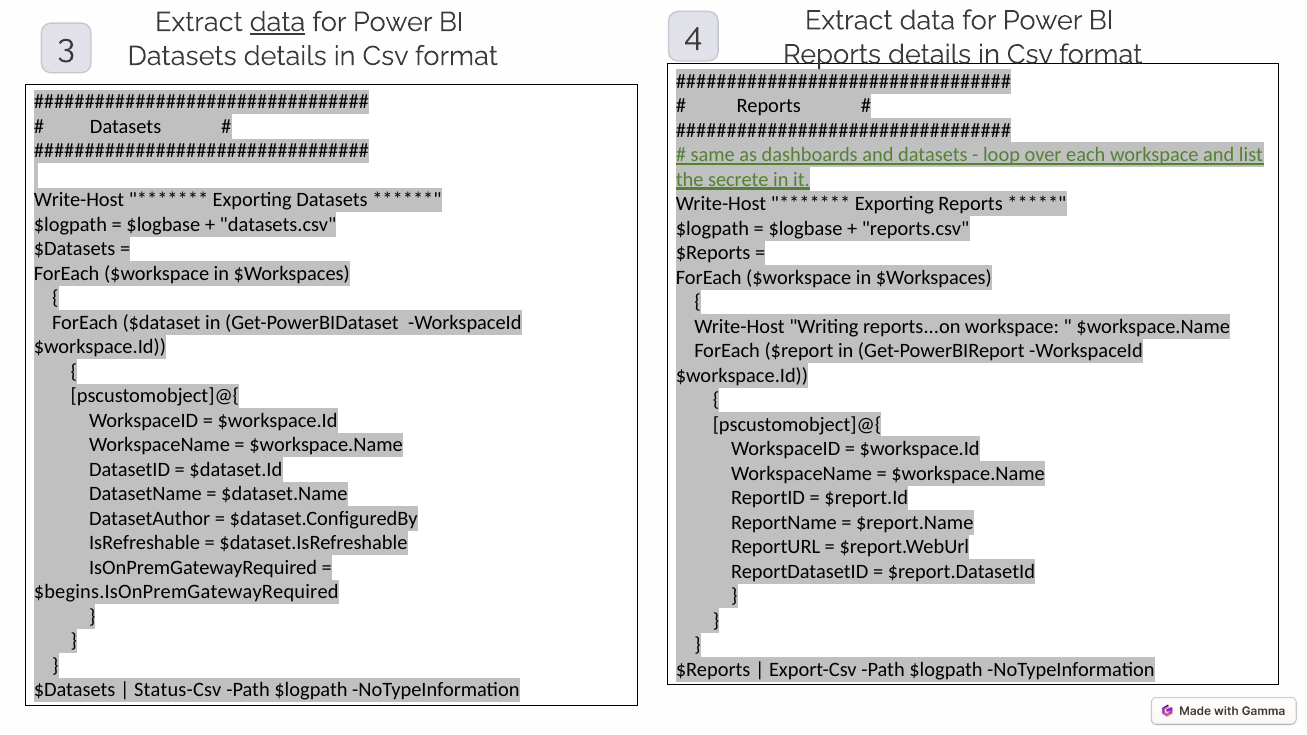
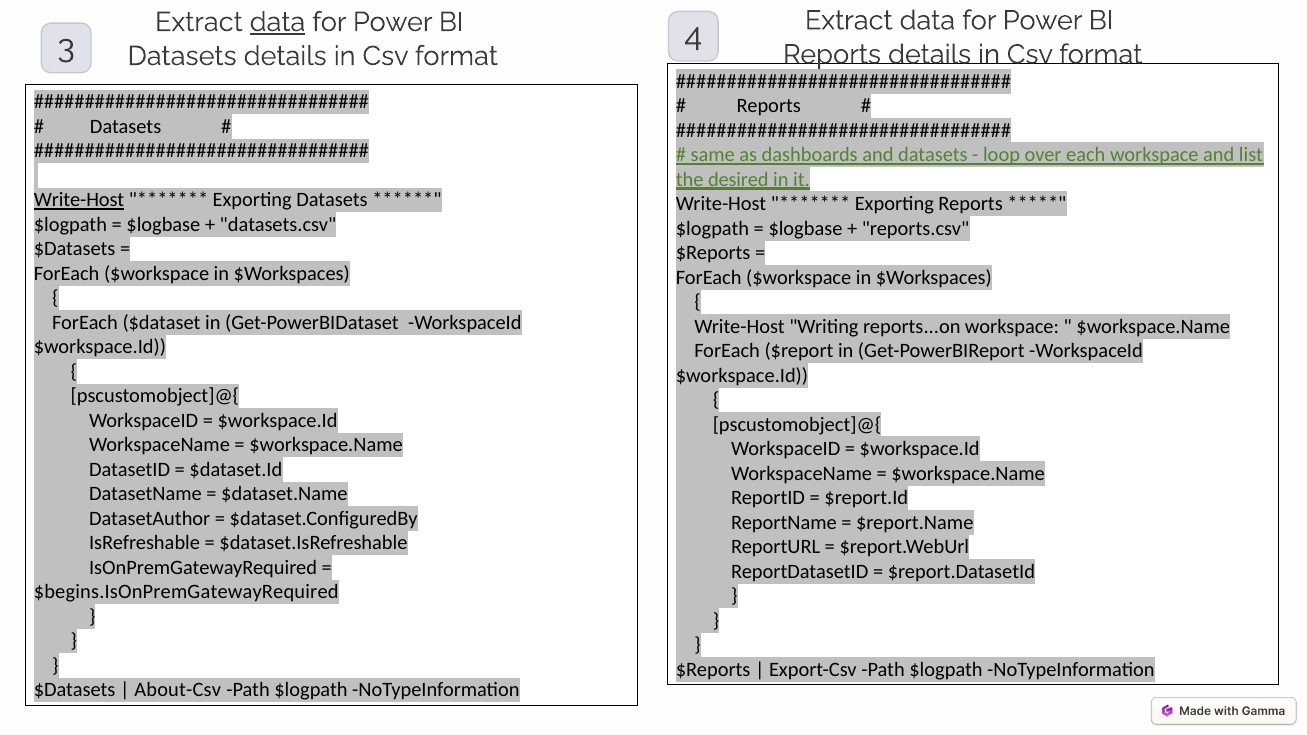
secrete: secrete -> desired (738, 180)
Write-Host underline: none -> present (79, 200)
Status-Csv: Status-Csv -> About-Csv (178, 690)
